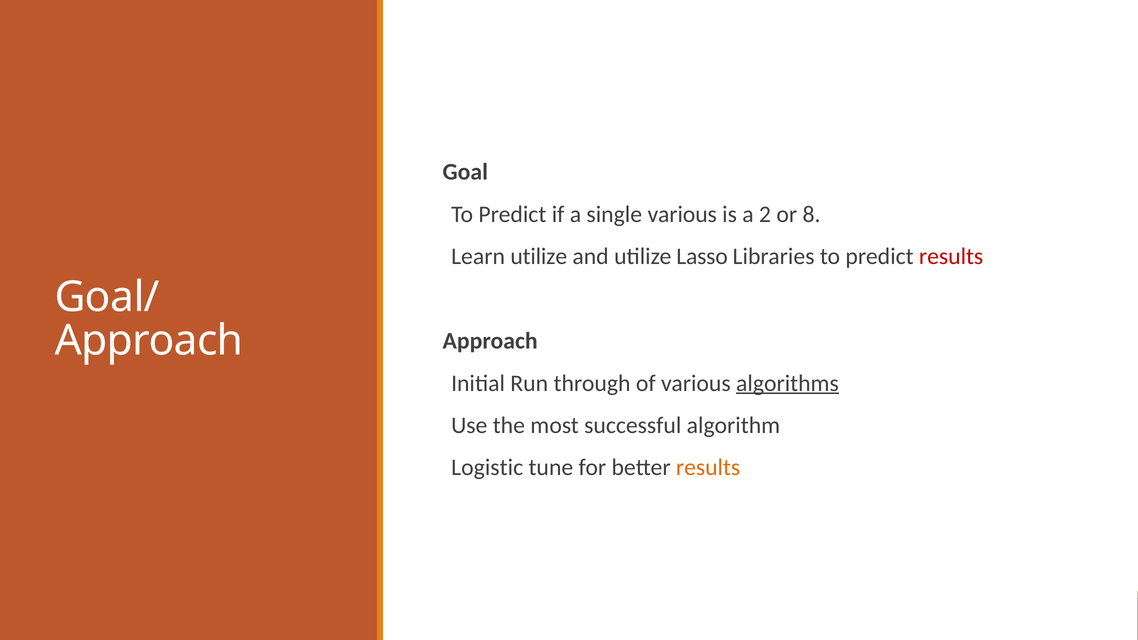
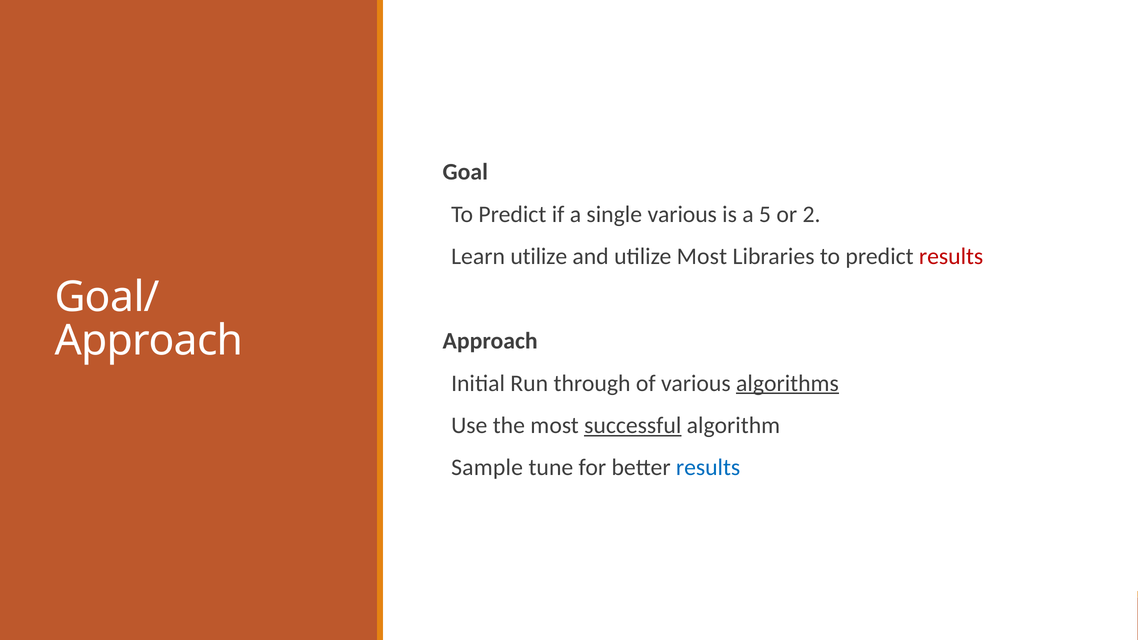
2: 2 -> 5 (765, 214)
8: 8 -> 2 (812, 214)
utilize Lasso: Lasso -> Most (702, 257)
successful underline: none -> present (633, 426)
Logistic: Logistic -> Sample (487, 468)
results colour: orange -> blue (708, 468)
